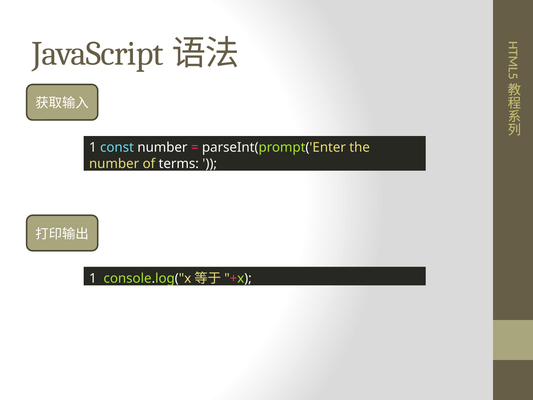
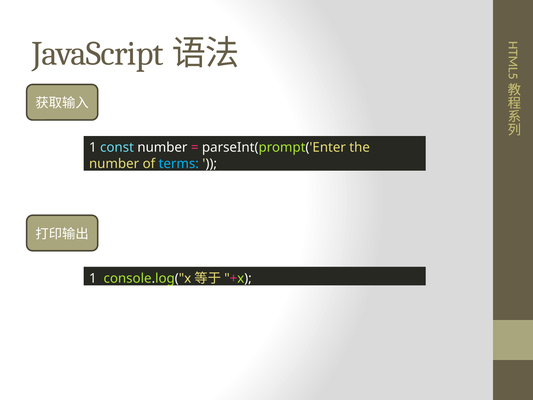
terms colour: white -> light blue (179, 163)
